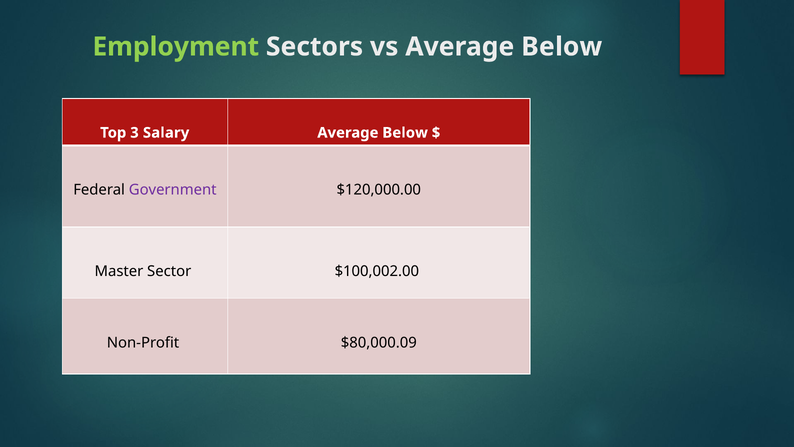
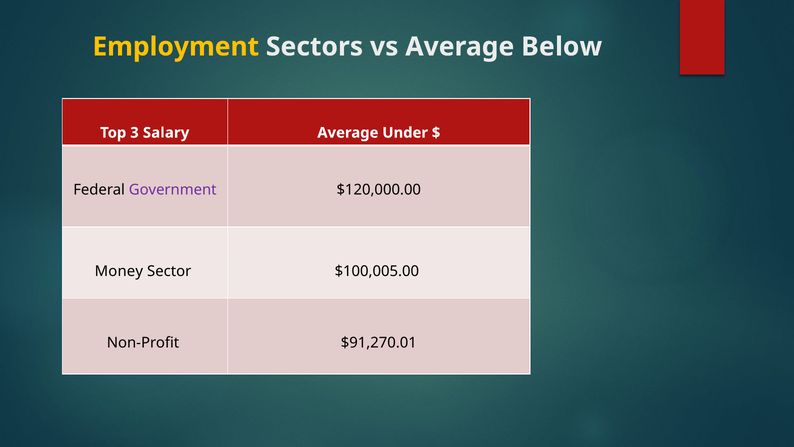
Employment colour: light green -> yellow (176, 47)
Below: Below -> Under (405, 133)
Master: Master -> Money (119, 271)
$100,002.00: $100,002.00 -> $100,005.00 (377, 271)
$80,000.09: $80,000.09 -> $91,270.01 (379, 342)
